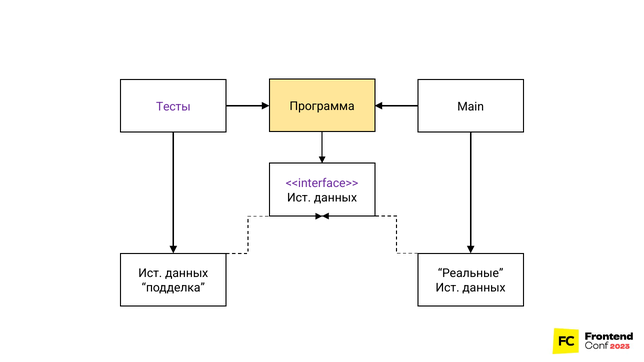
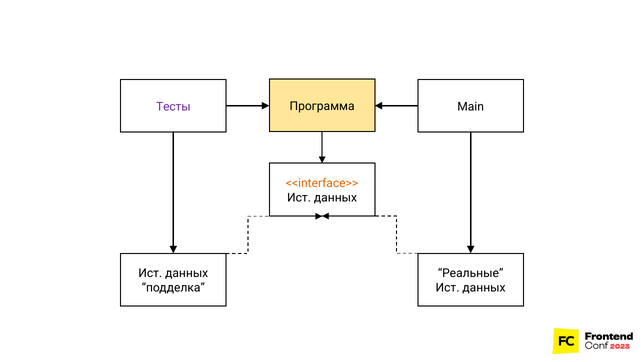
<<interface>> colour: purple -> orange (322, 183)
